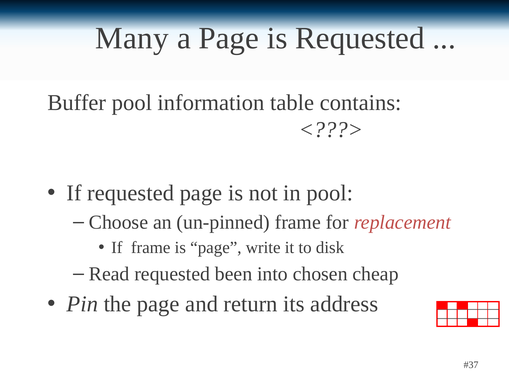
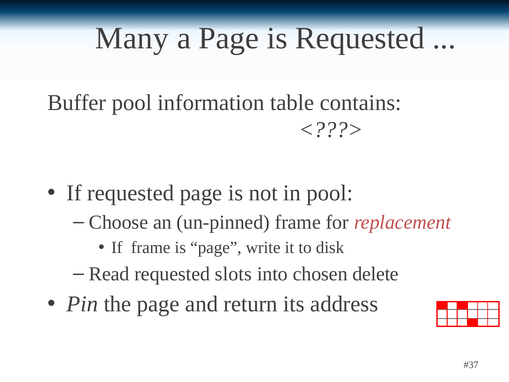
been: been -> slots (233, 274)
cheap: cheap -> delete (376, 274)
